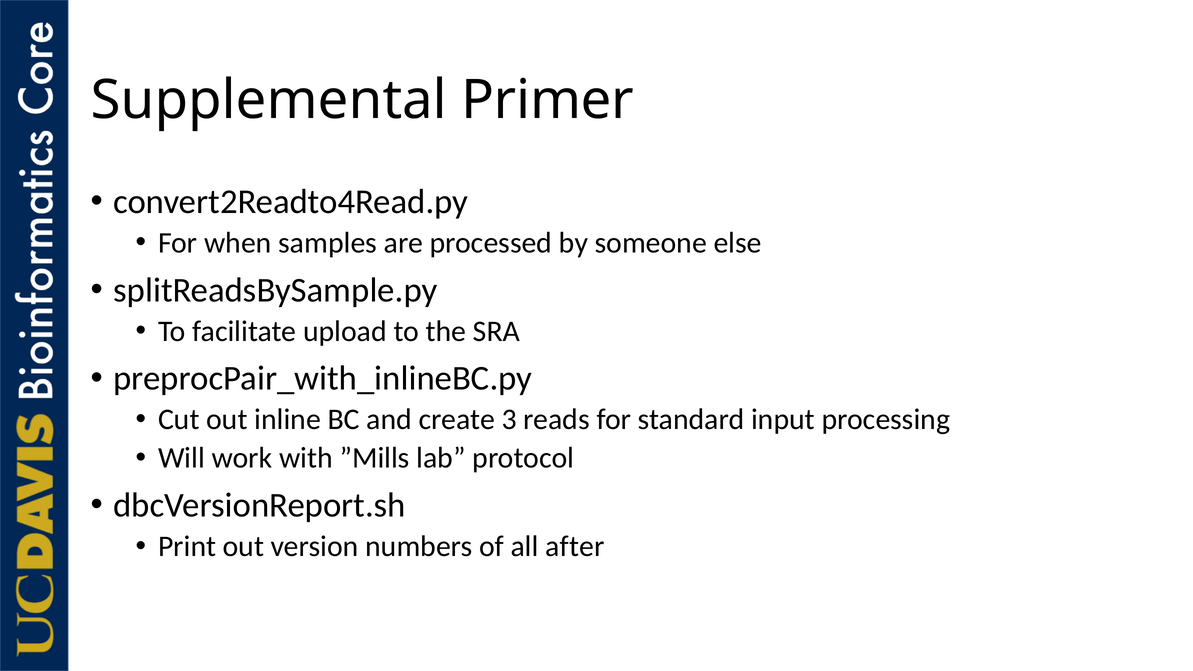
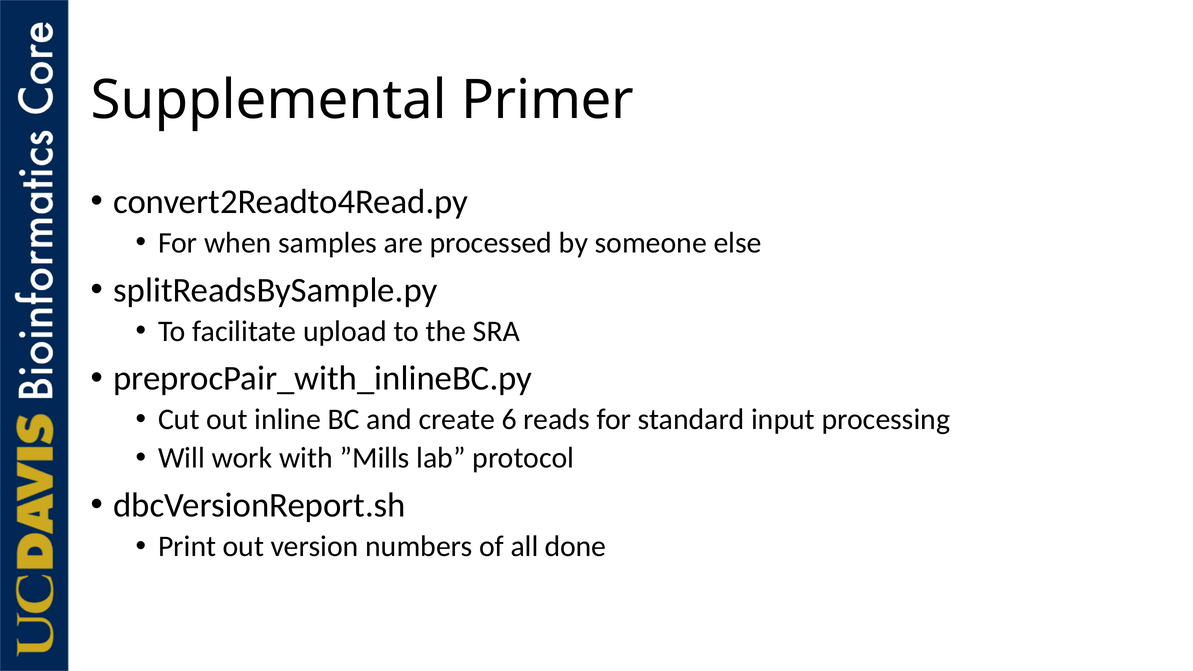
3: 3 -> 6 (509, 420)
after: after -> done (575, 546)
